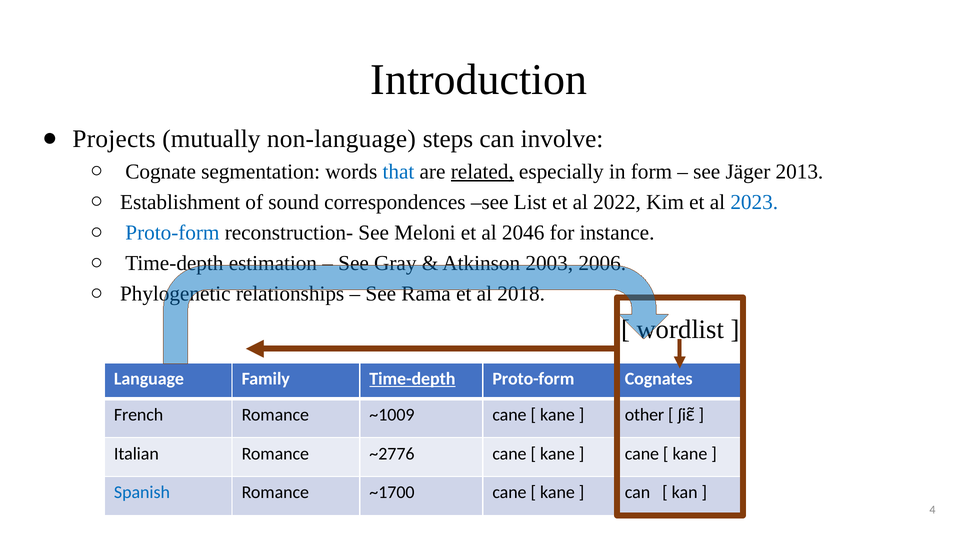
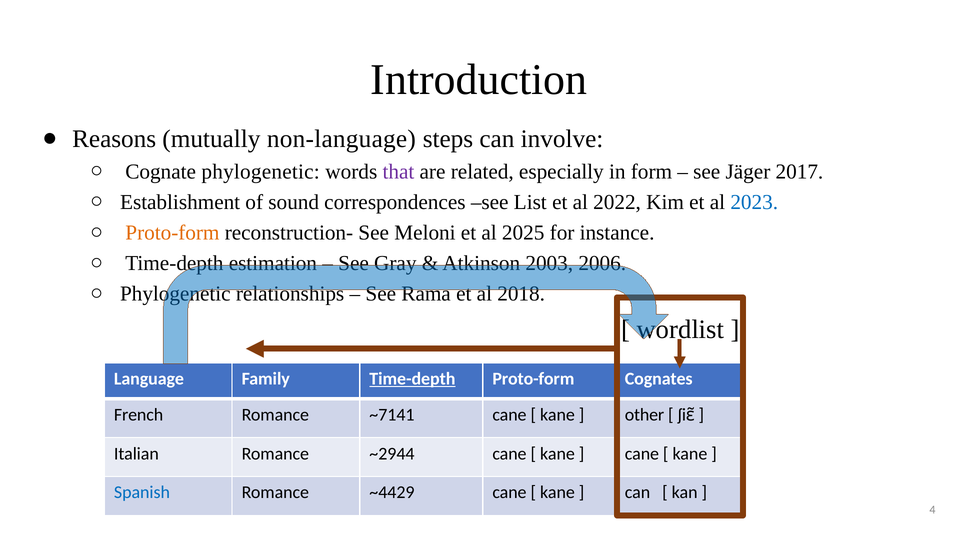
Projects: Projects -> Reasons (114, 139)
Cognate segmentation: segmentation -> phylogenetic (261, 172)
that colour: blue -> purple (398, 172)
related underline: present -> none (482, 172)
2013: 2013 -> 2017 (799, 172)
Proto-form colour: blue -> orange (172, 233)
2046: 2046 -> 2025 (523, 233)
~1009: ~1009 -> ~7141 (392, 415)
~2776: ~2776 -> ~2944 (392, 454)
~1700: ~1700 -> ~4429 (392, 492)
